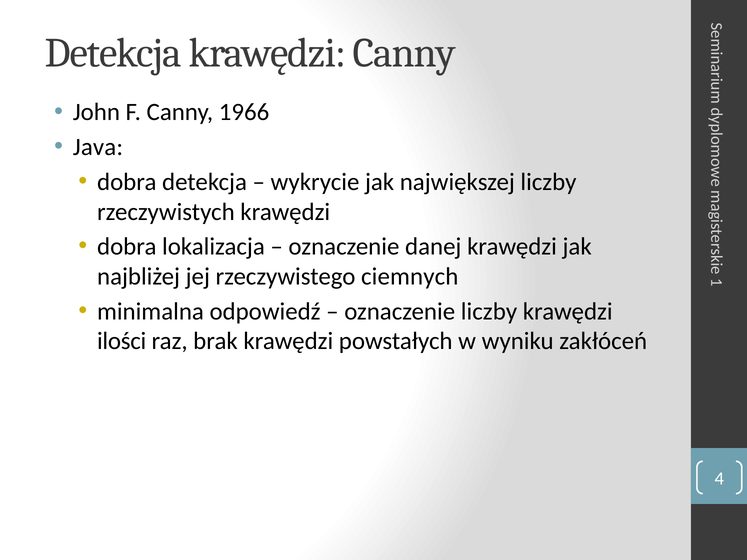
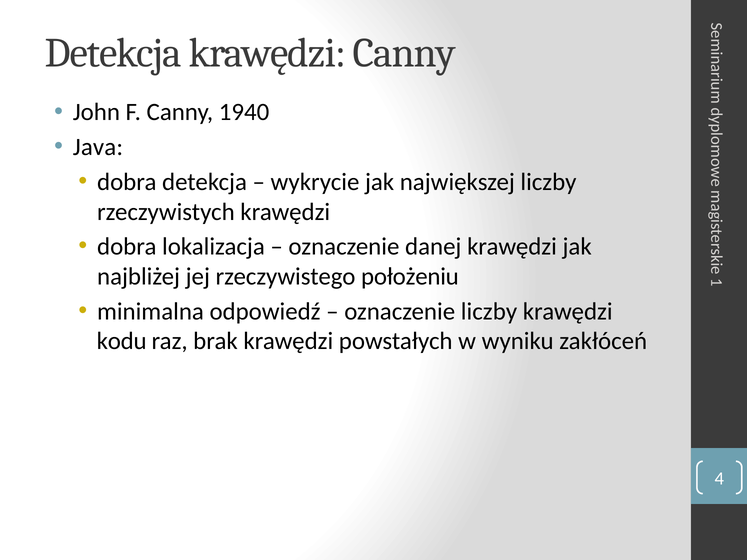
1966: 1966 -> 1940 (244, 112)
ciemnych: ciemnych -> położeniu (410, 277)
ilości: ilości -> kodu (122, 341)
